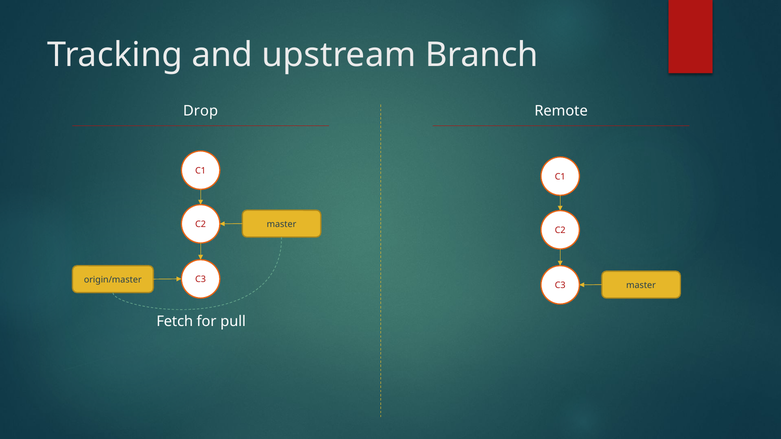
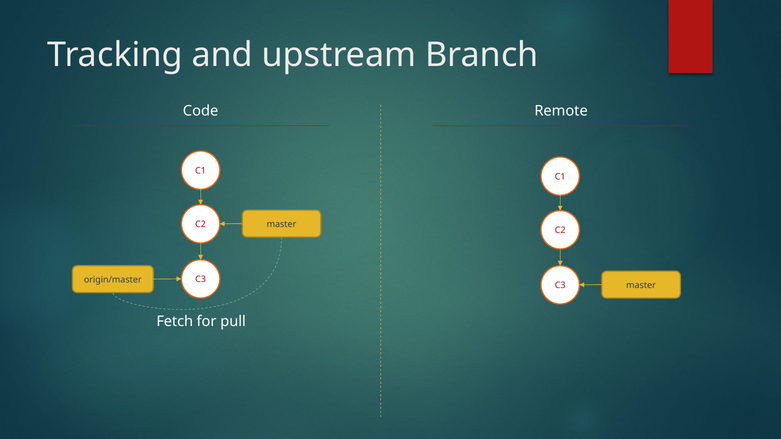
Drop: Drop -> Code (201, 111)
